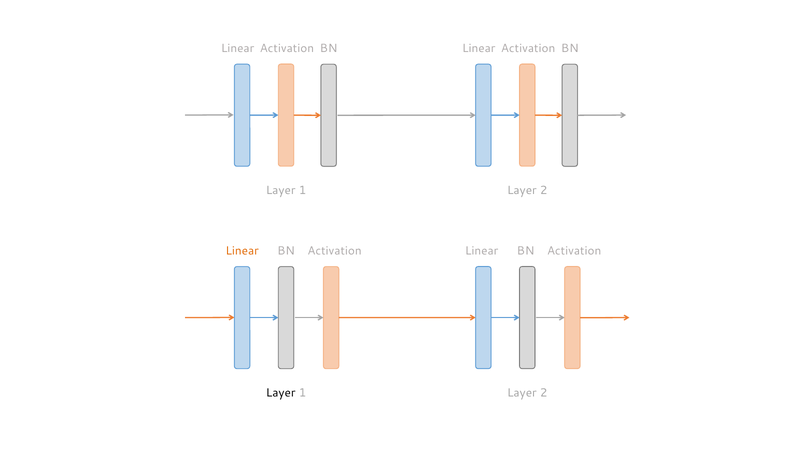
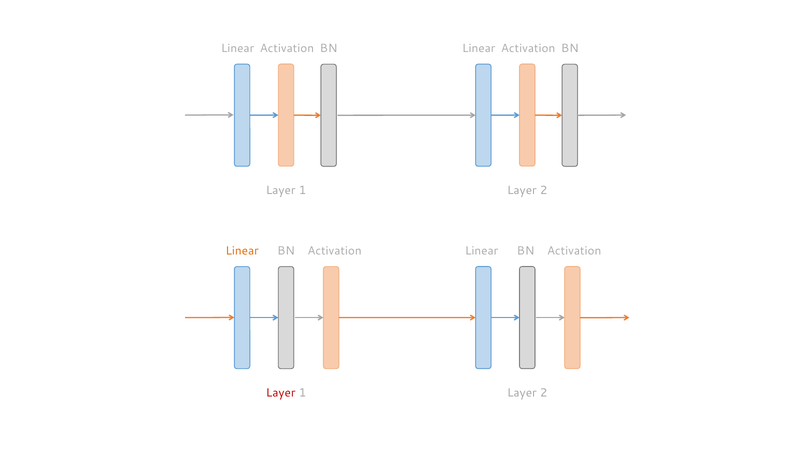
Layer colour: black -> red (281, 392)
